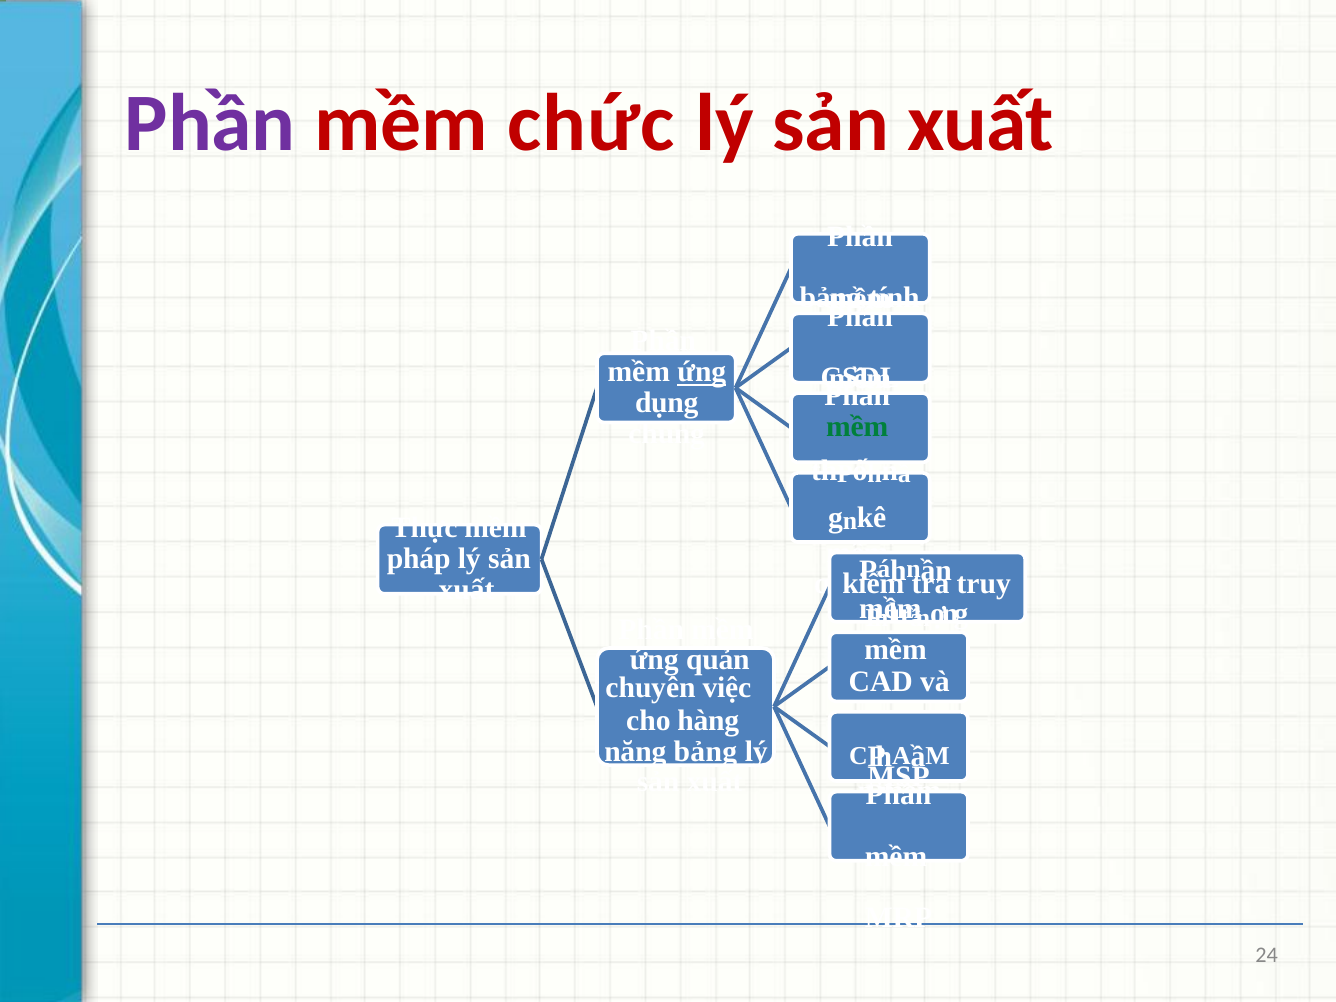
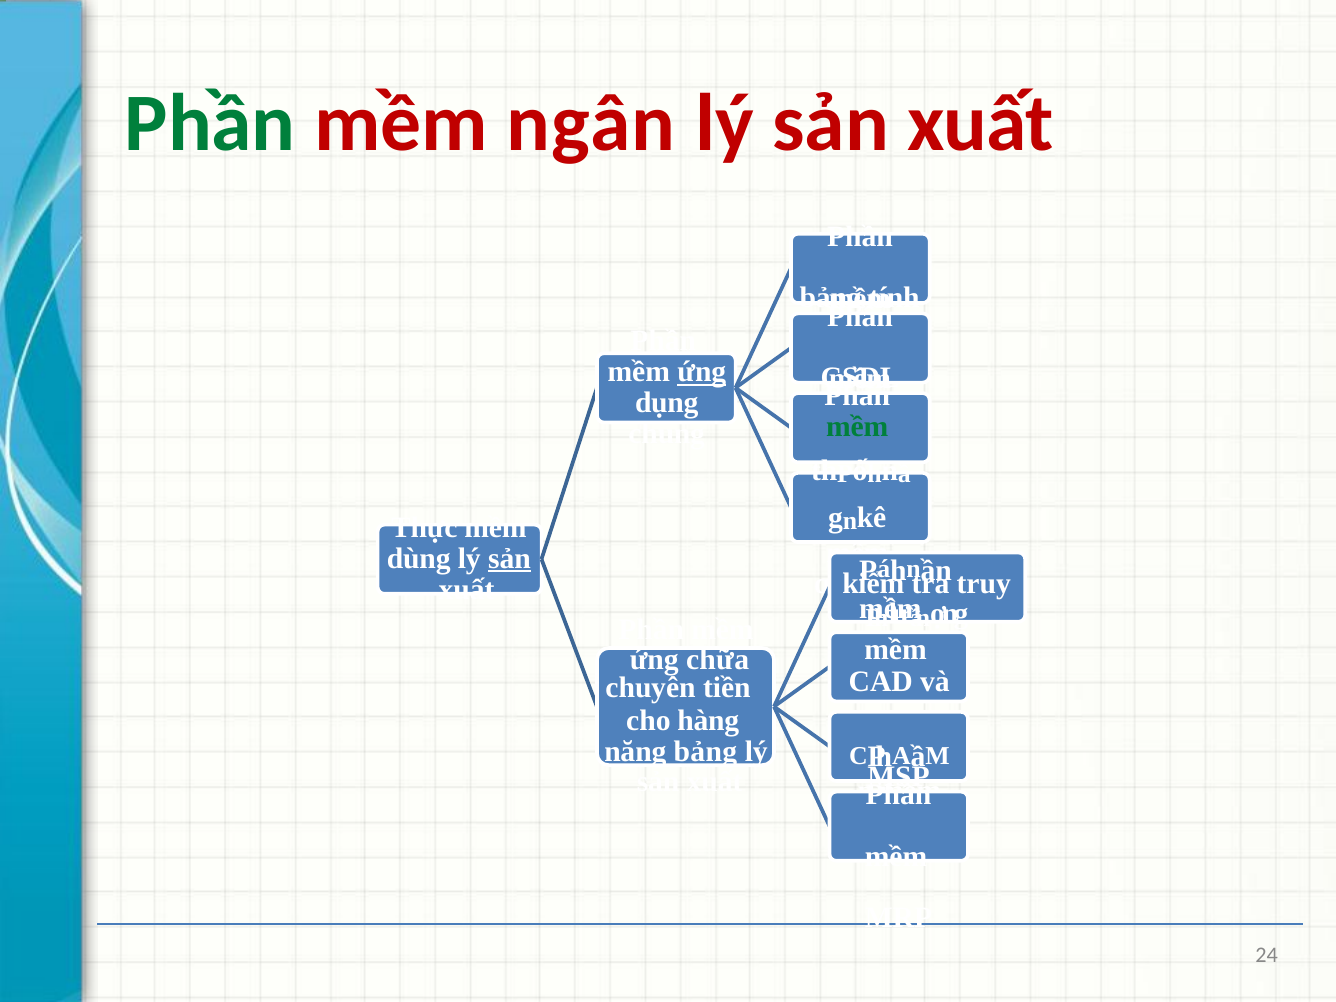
Phần colour: purple -> green (210, 123)
chức: chức -> ngân (591, 123)
pháp: pháp -> dùng (419, 559)
sản underline: none -> present (510, 559)
ứng quản: quản -> chữa (718, 660)
việc: việc -> tiền (727, 688)
